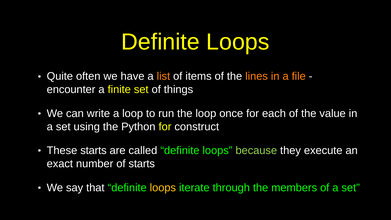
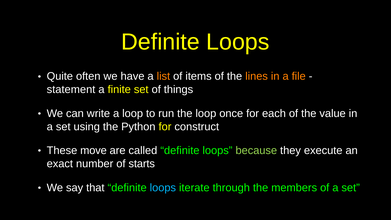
encounter: encounter -> statement (71, 90)
These starts: starts -> move (94, 151)
loops colour: yellow -> light blue (163, 188)
